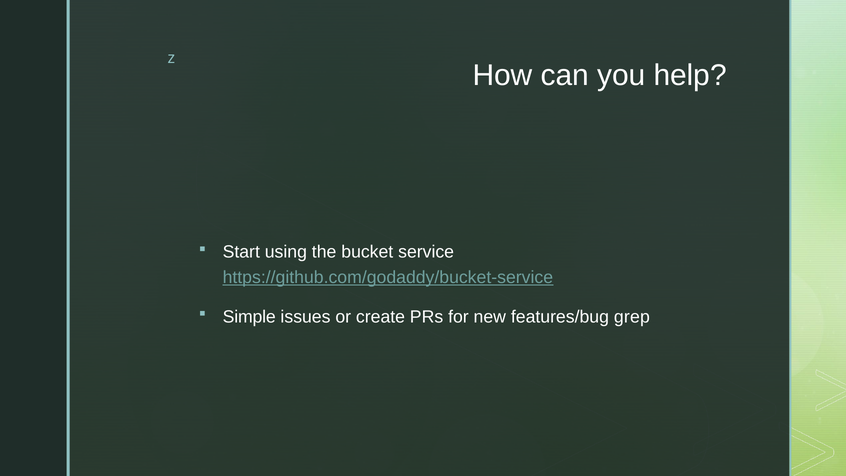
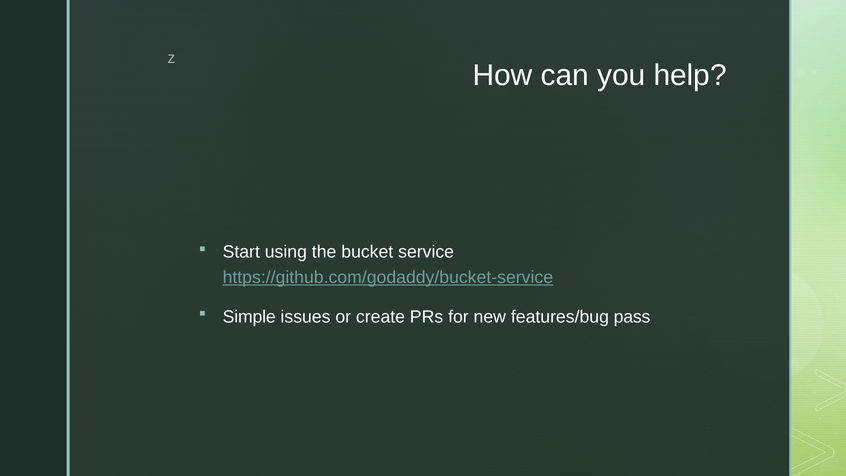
grep: grep -> pass (632, 317)
